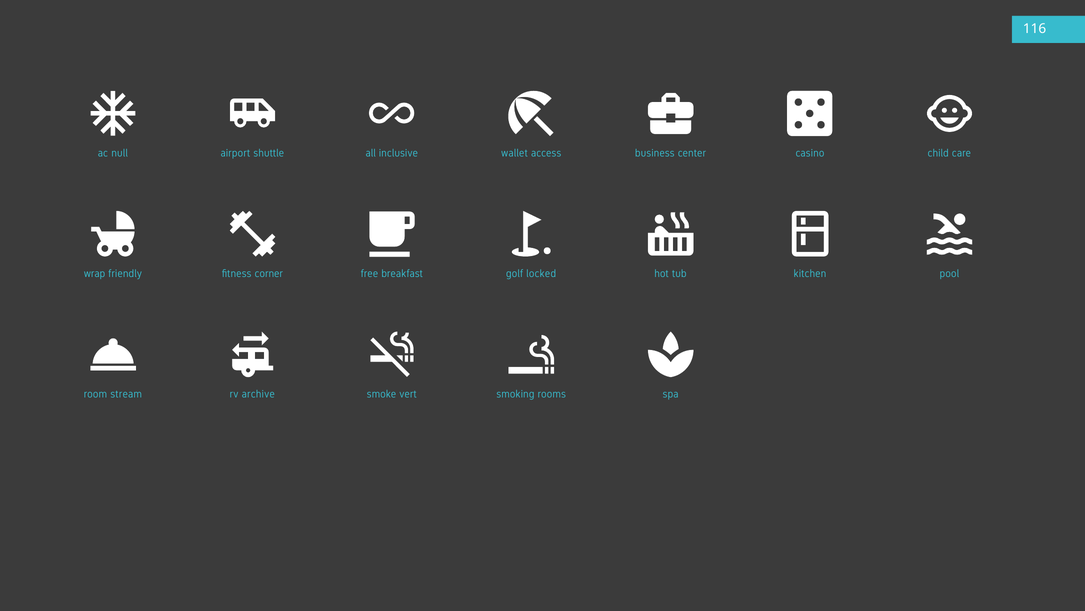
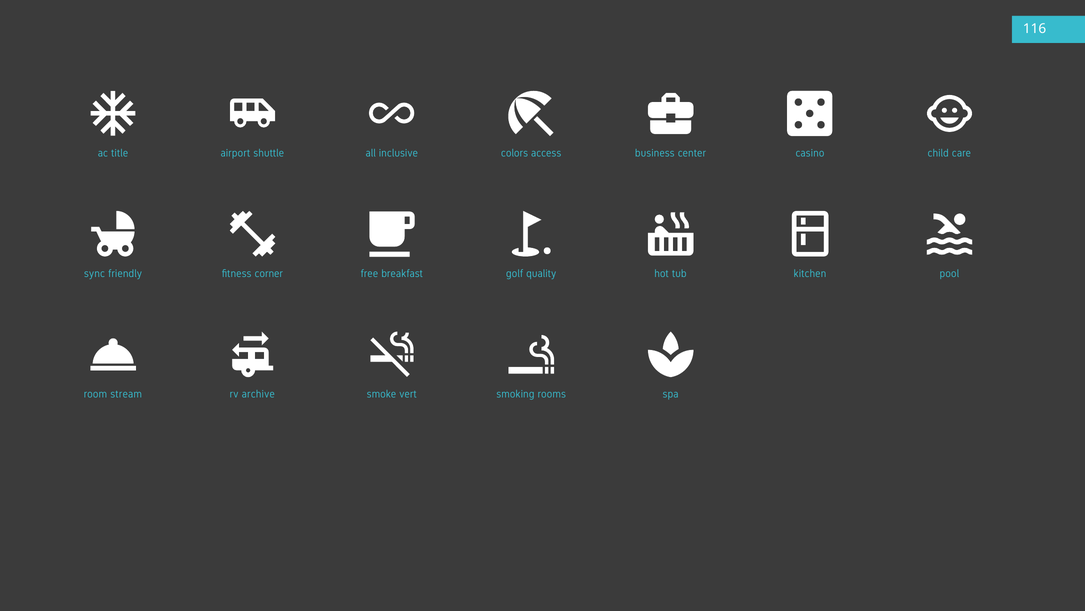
null: null -> title (120, 153)
wallet: wallet -> colors (515, 153)
wrap: wrap -> sync (94, 273)
locked: locked -> quality (541, 273)
